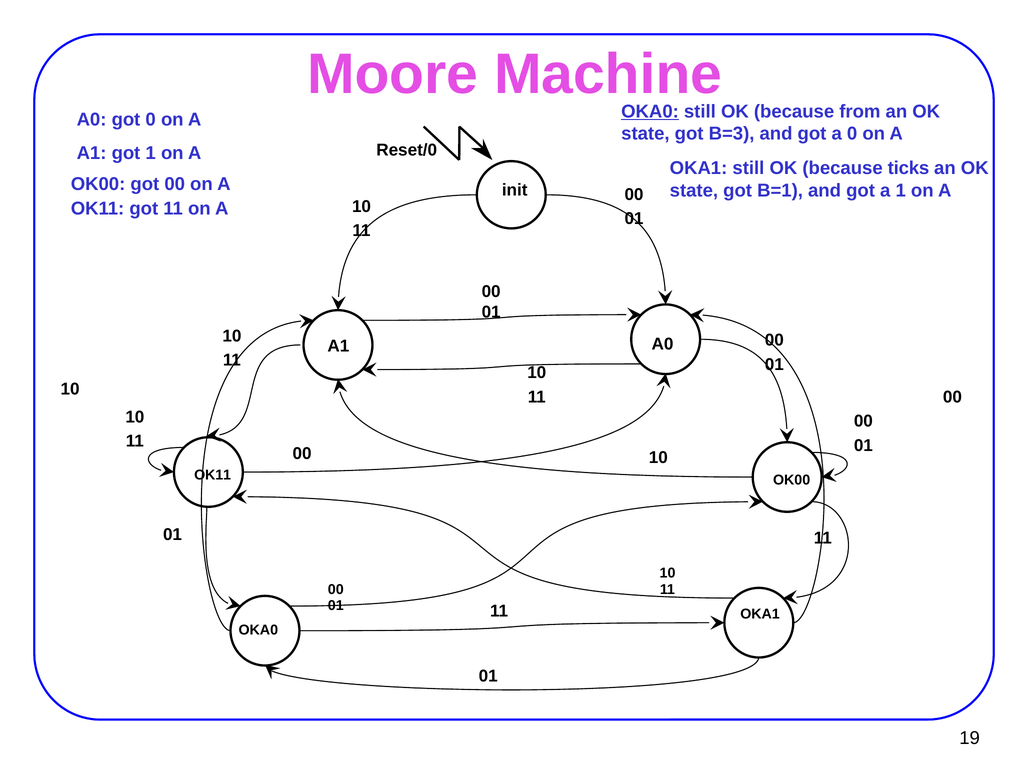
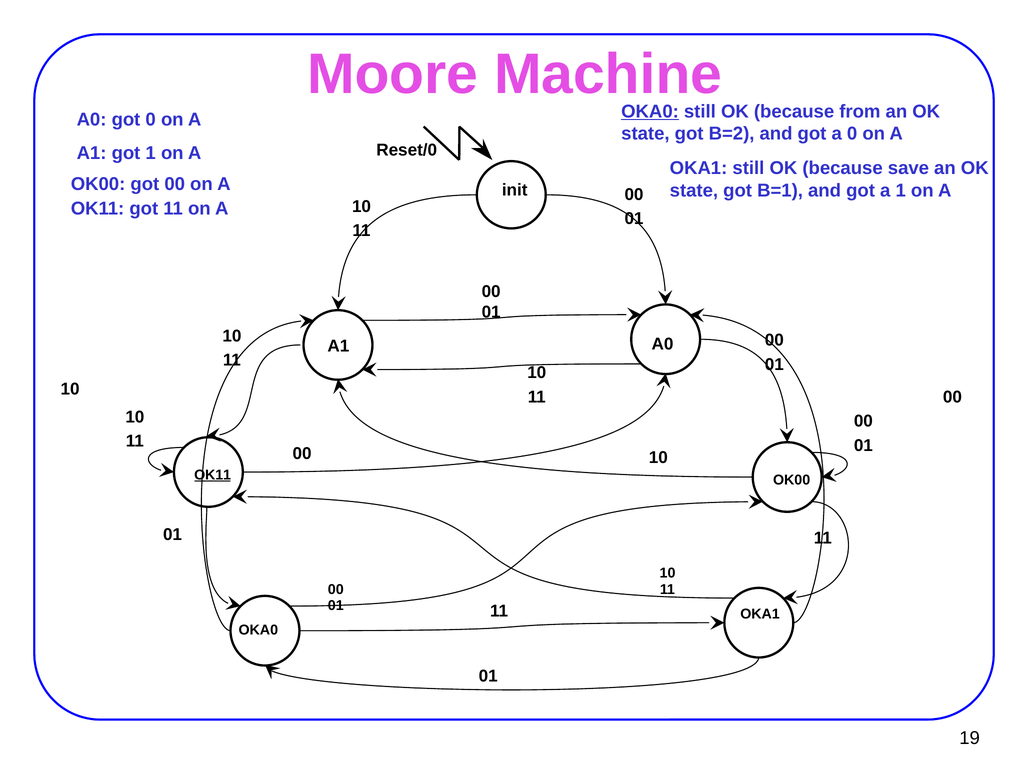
B=3: B=3 -> B=2 (732, 134)
ticks: ticks -> save (908, 168)
OK11 underline: none -> present (213, 475)
